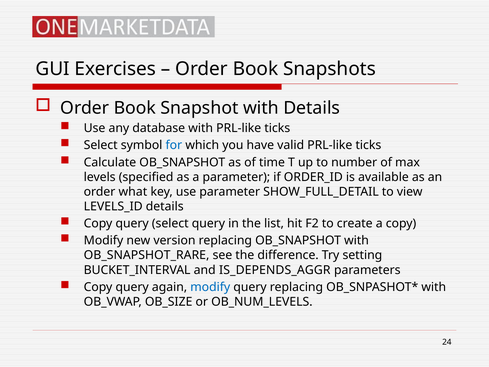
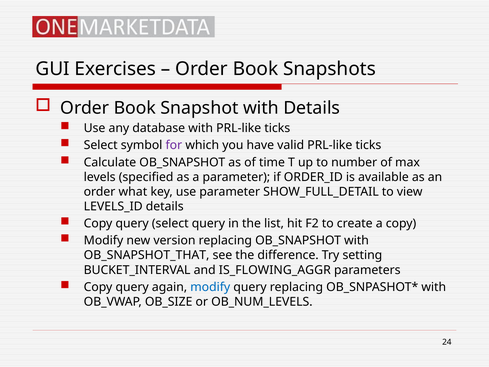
for colour: blue -> purple (174, 145)
OB_SNAPSHOT_RARE: OB_SNAPSHOT_RARE -> OB_SNAPSHOT_THAT (147, 255)
IS_DEPENDS_AGGR: IS_DEPENDS_AGGR -> IS_FLOWING_AGGR (275, 270)
